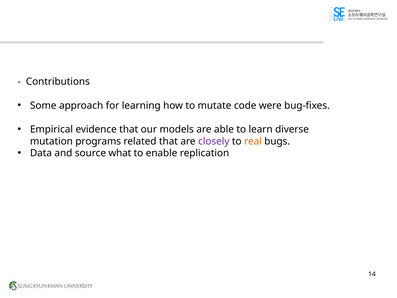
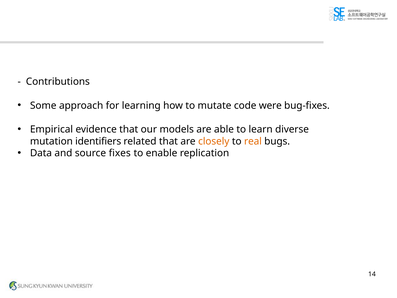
programs: programs -> identifiers (98, 141)
closely colour: purple -> orange (214, 141)
what: what -> fixes (120, 153)
